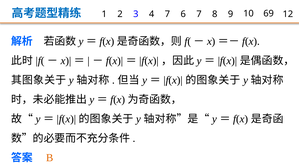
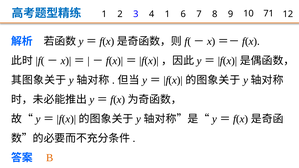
4 7: 7 -> 1 (167, 14)
69: 69 -> 71 (269, 14)
